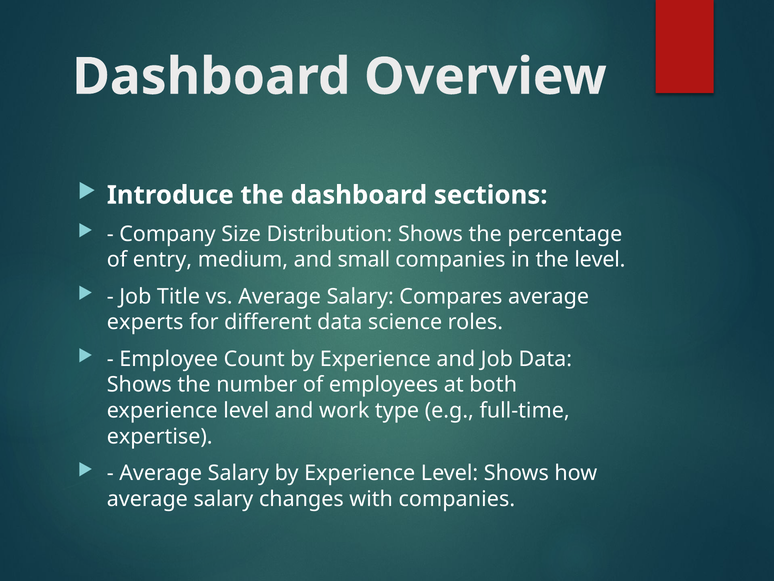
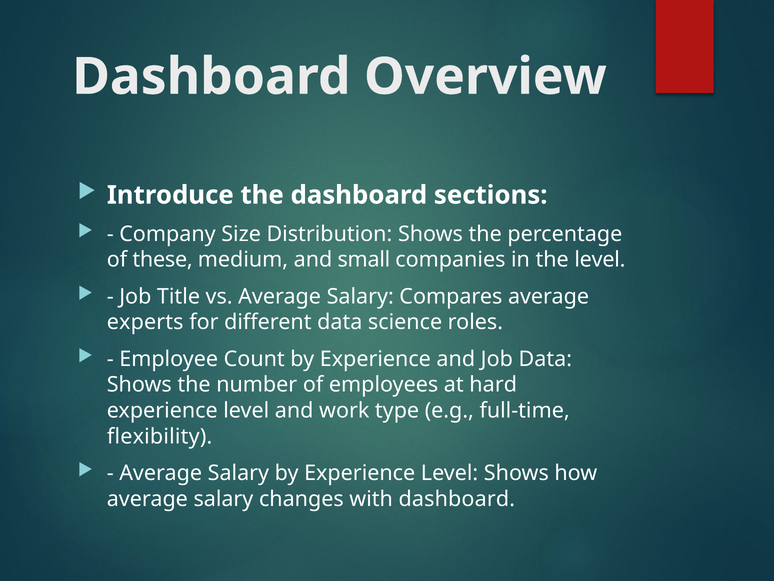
entry: entry -> these (163, 260)
both: both -> hard (493, 385)
expertise: expertise -> flexibility (160, 436)
with companies: companies -> dashboard (457, 499)
